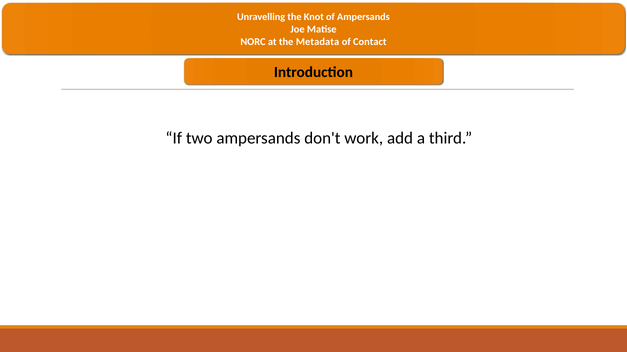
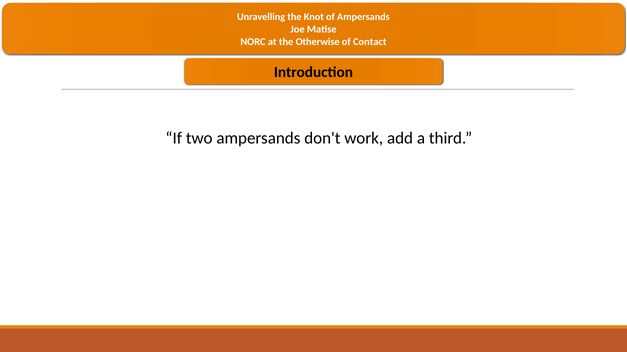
Metadata: Metadata -> Otherwise (318, 42)
